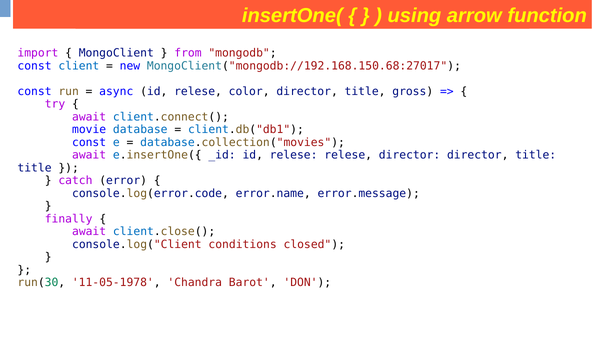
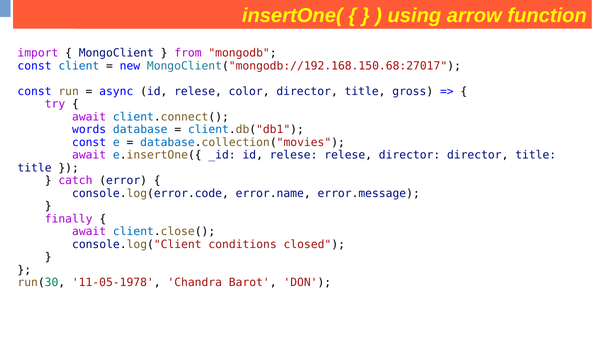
movie: movie -> words (89, 130)
